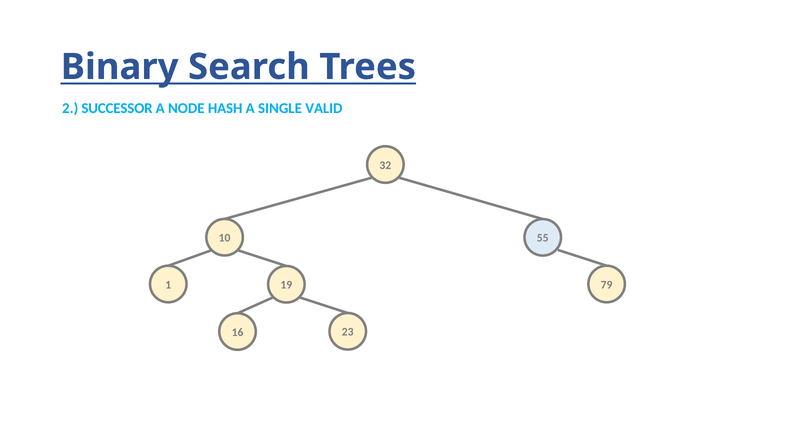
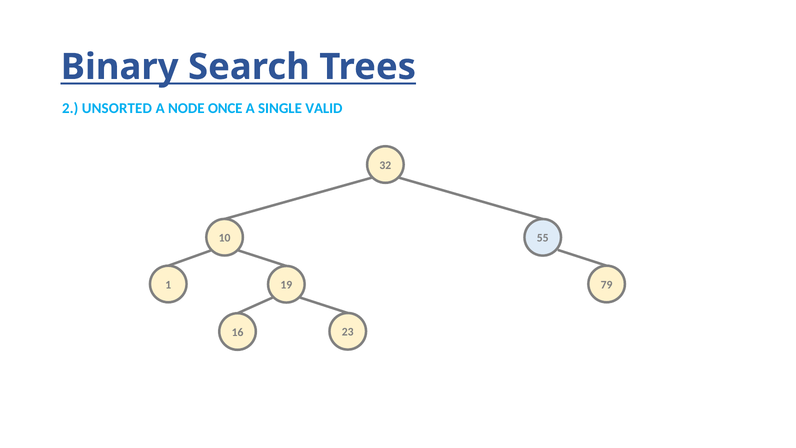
SUCCESSOR: SUCCESSOR -> UNSORTED (117, 108)
HASH: HASH -> ONCE (225, 108)
